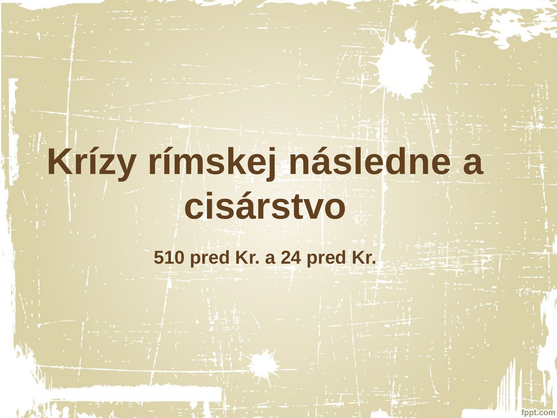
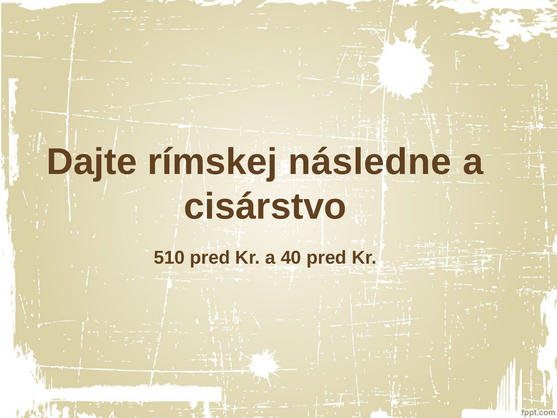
Krízy: Krízy -> Dajte (92, 162)
24: 24 -> 40 (291, 257)
